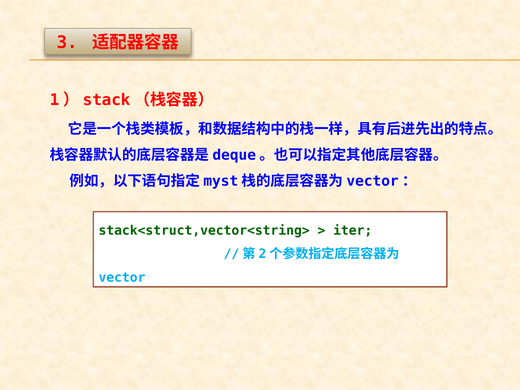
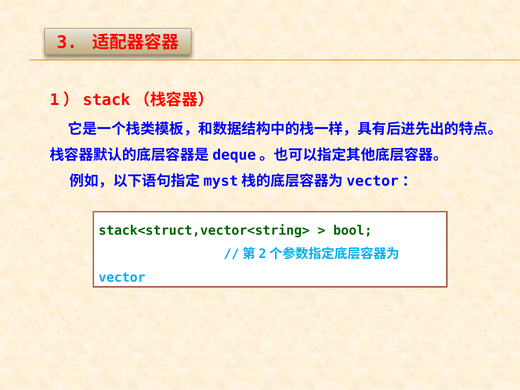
iter: iter -> bool (353, 231)
